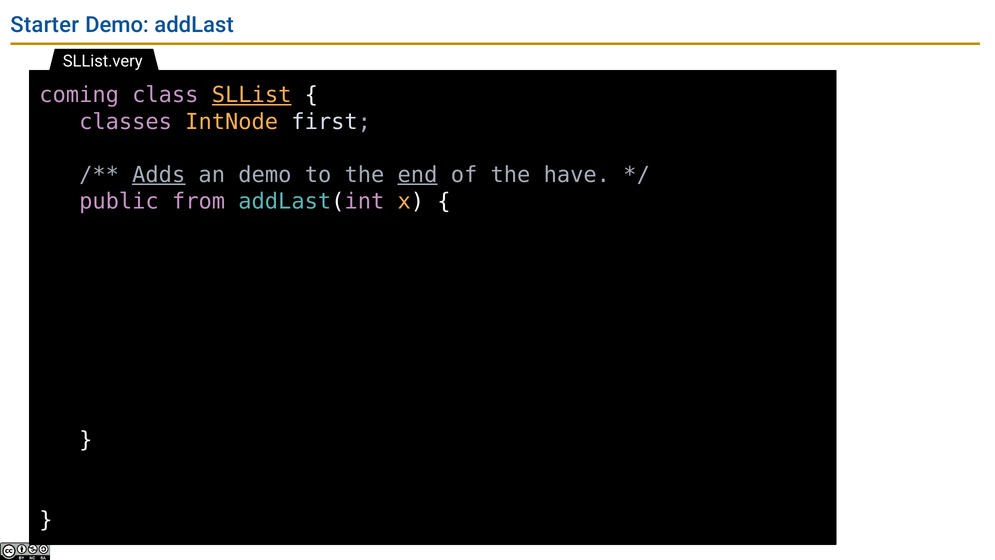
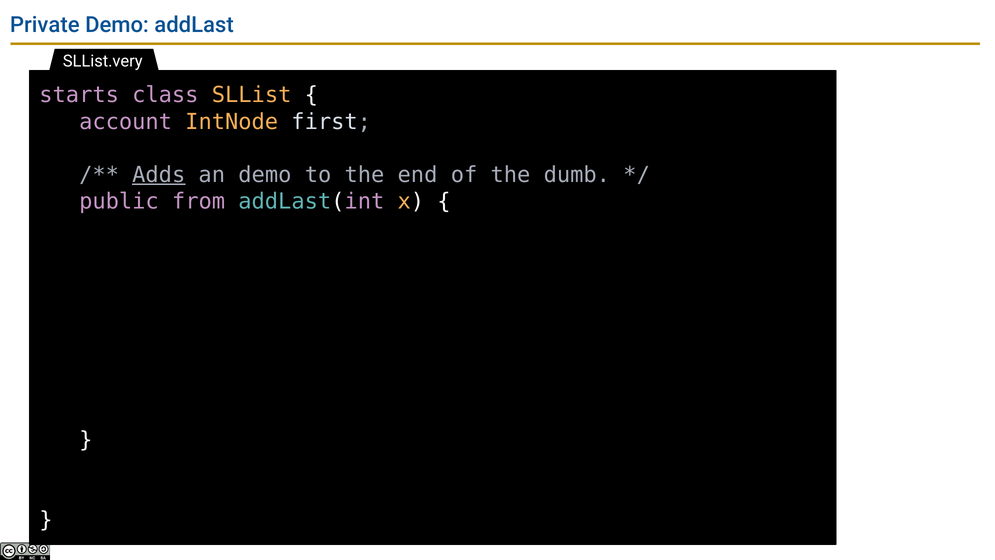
Starter: Starter -> Private (45, 25)
coming: coming -> starts (79, 95)
SLList underline: present -> none (252, 95)
classes: classes -> account (126, 122)
end underline: present -> none (418, 175)
have: have -> dumb (577, 175)
